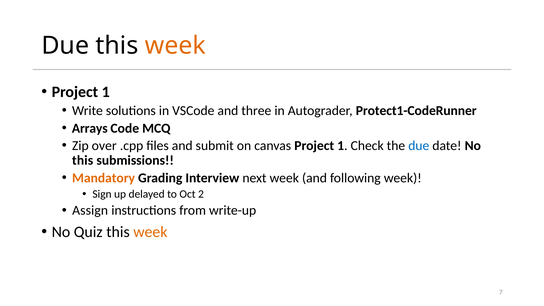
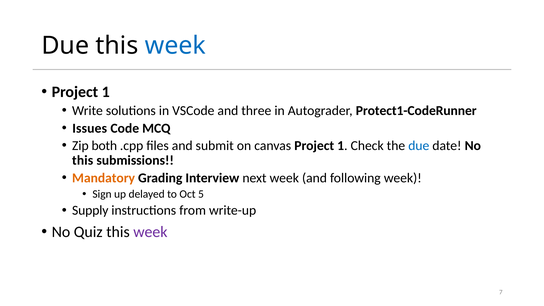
week colour: orange -> blue (175, 46)
Arrays: Arrays -> Issues (90, 128)
over: over -> both (104, 146)
2: 2 -> 5 (201, 194)
Assign: Assign -> Supply (90, 210)
week colour: orange -> purple (150, 232)
